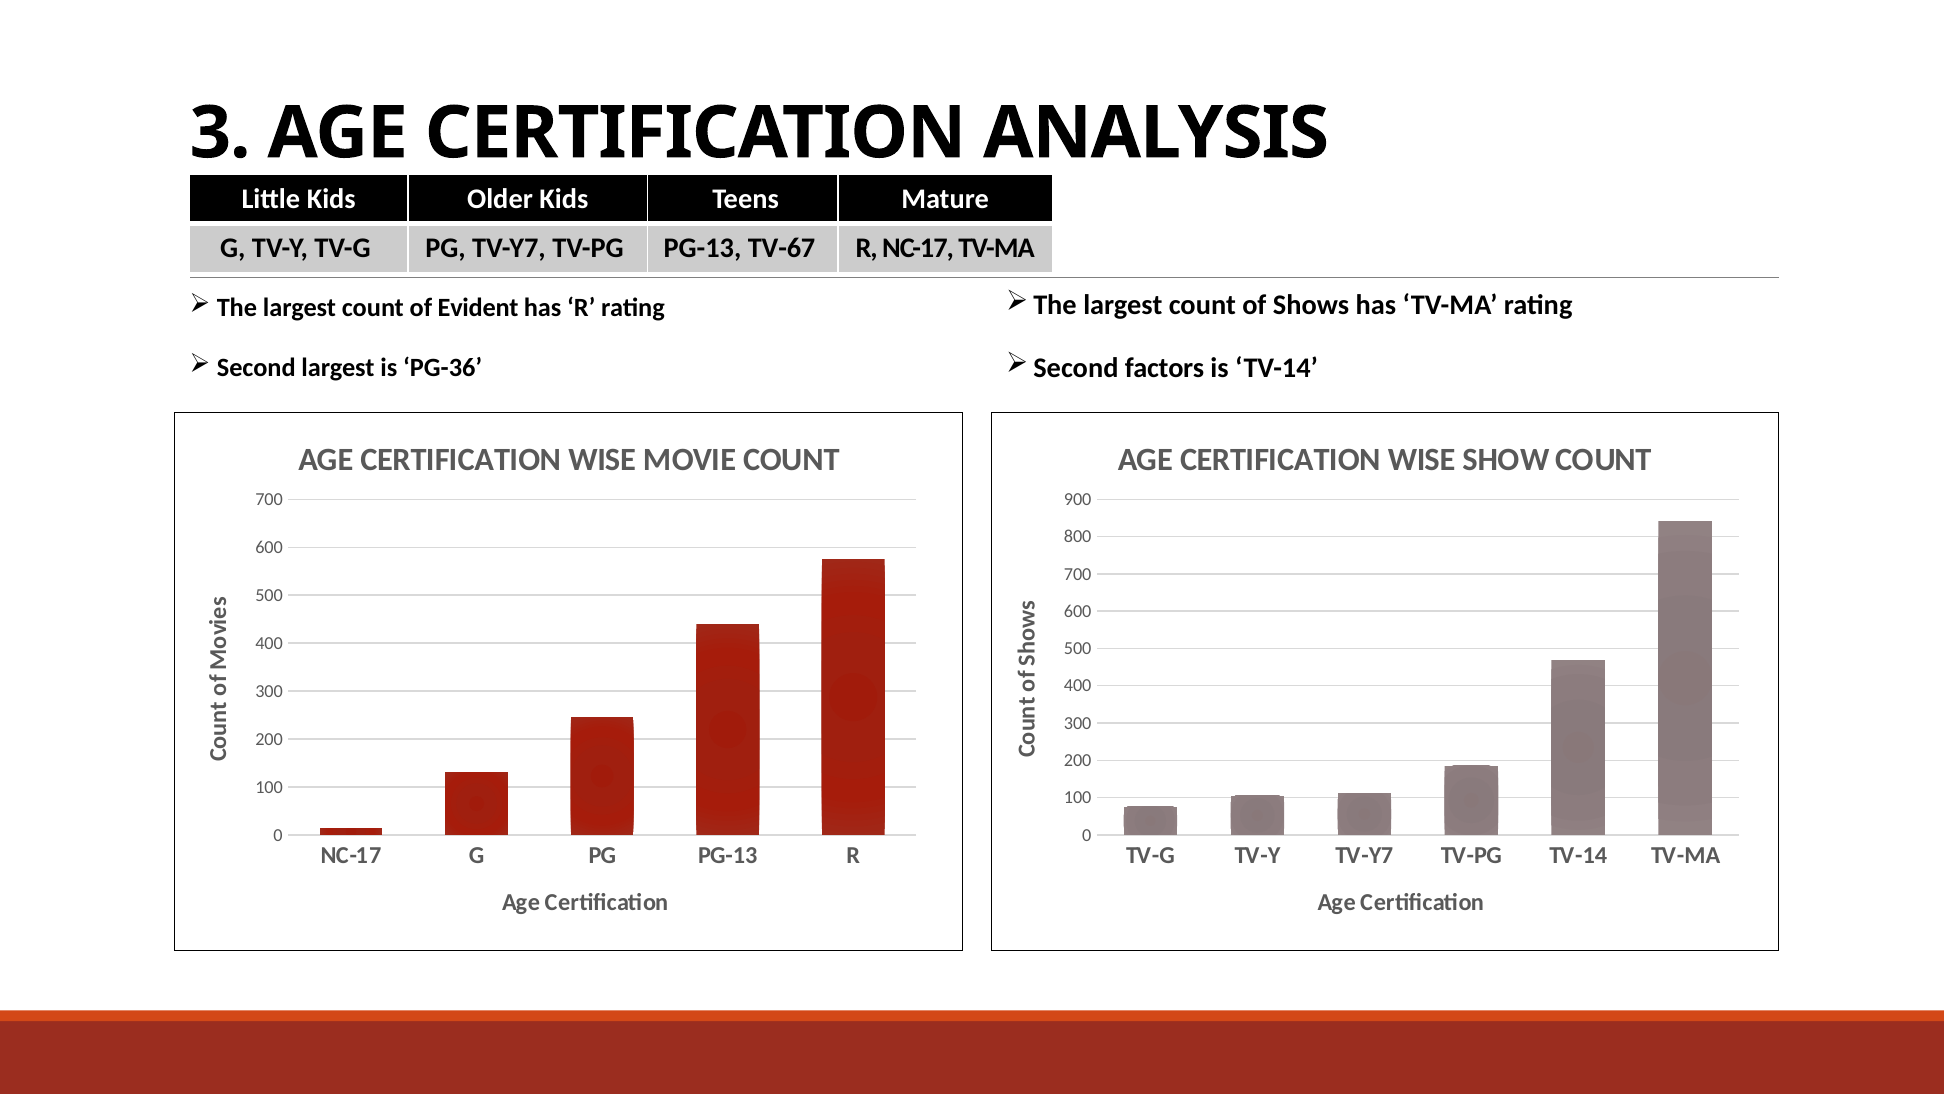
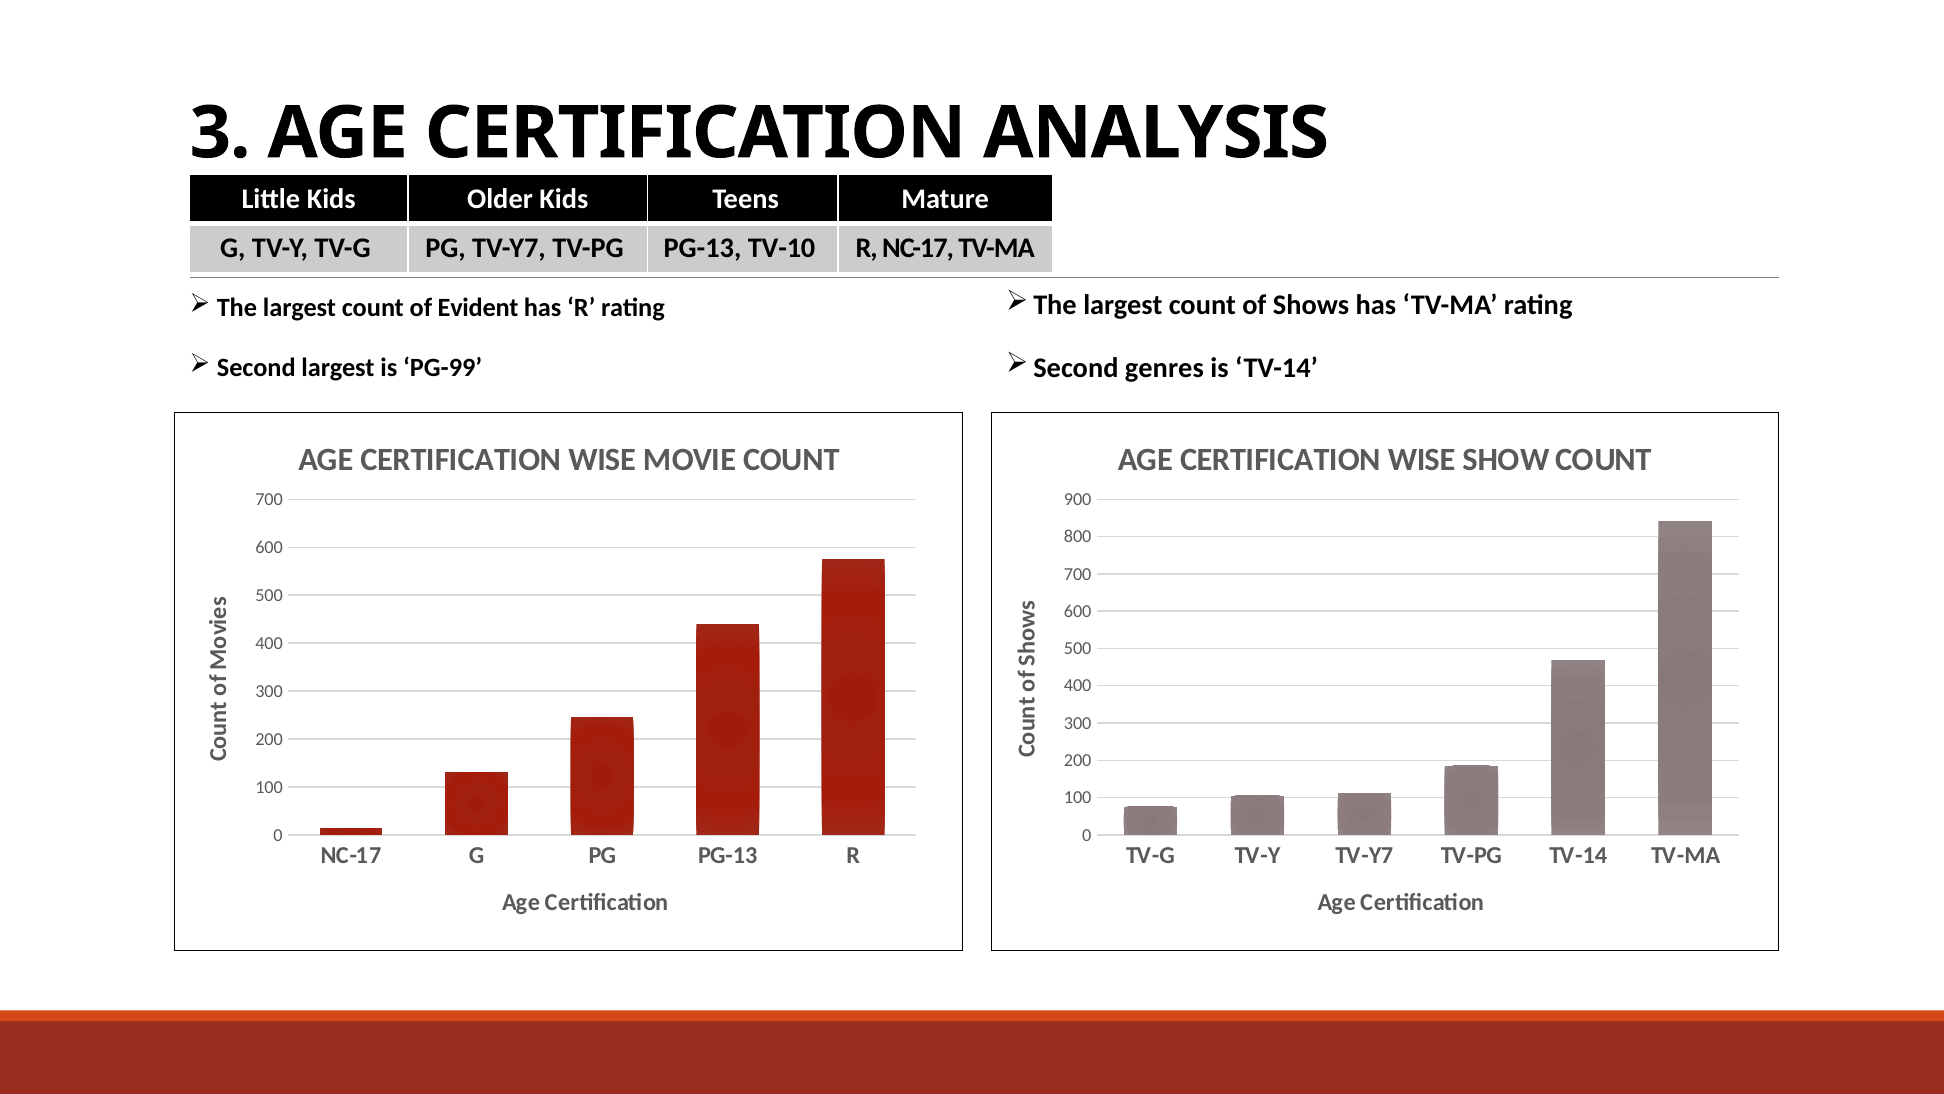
TV-67: TV-67 -> TV-10 (782, 248)
factors: factors -> genres (1164, 368)
PG-36: PG-36 -> PG-99 (443, 368)
